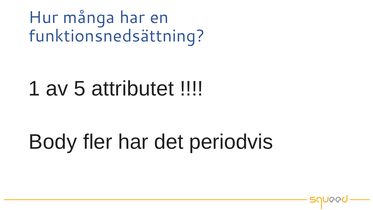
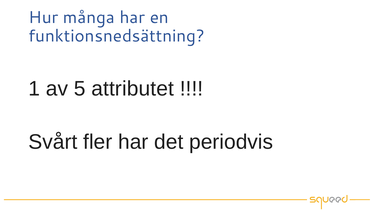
Body: Body -> Svårt (53, 142)
